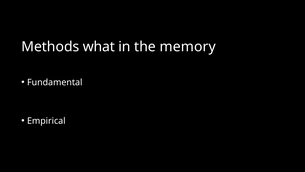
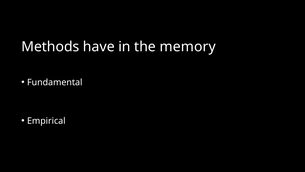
what: what -> have (99, 47)
